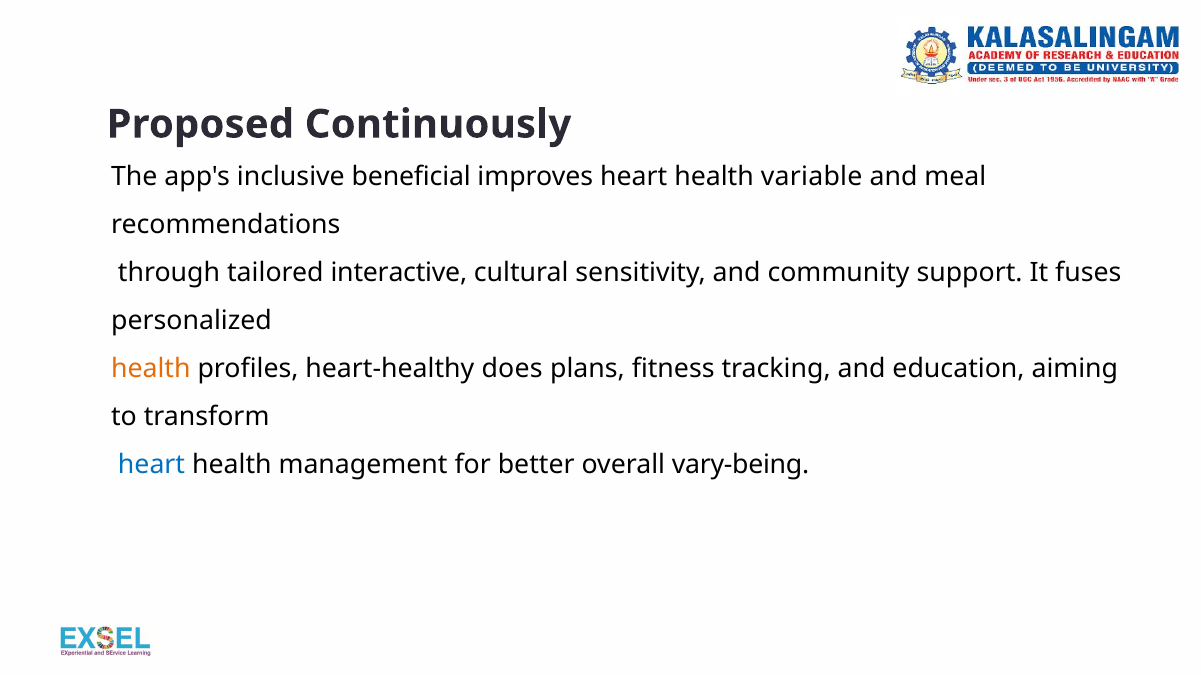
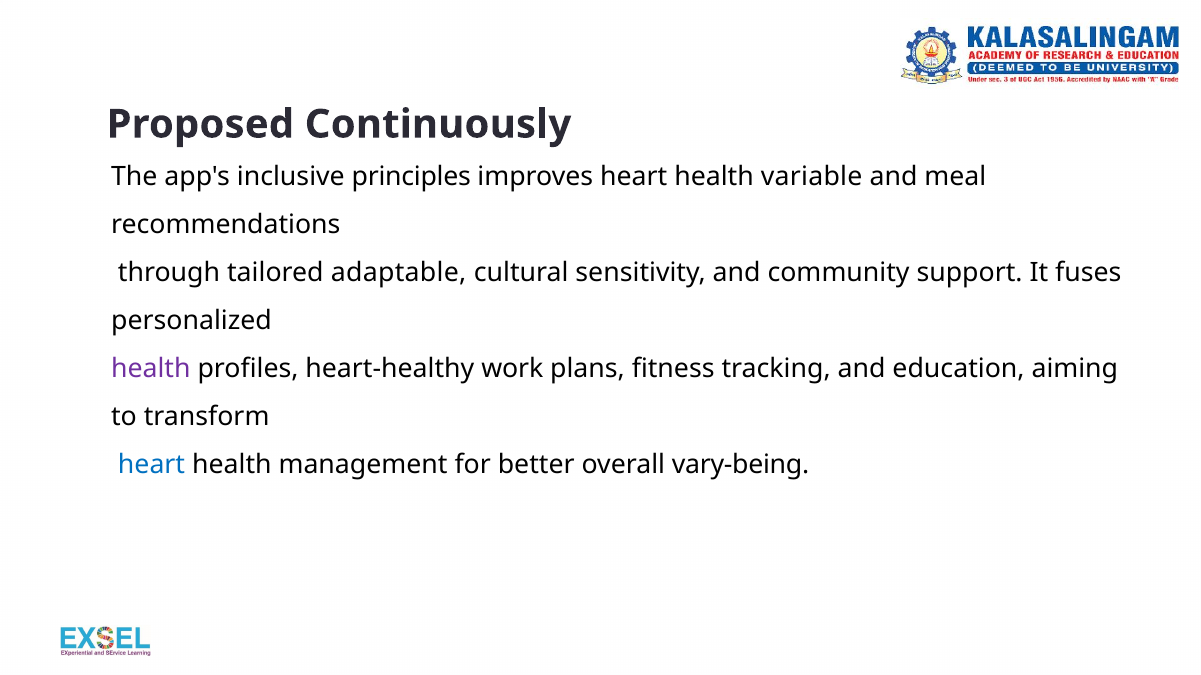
beneficial: beneficial -> principles (411, 176)
interactive: interactive -> adaptable (399, 273)
health colour: orange -> purple (151, 369)
does: does -> work (512, 369)
